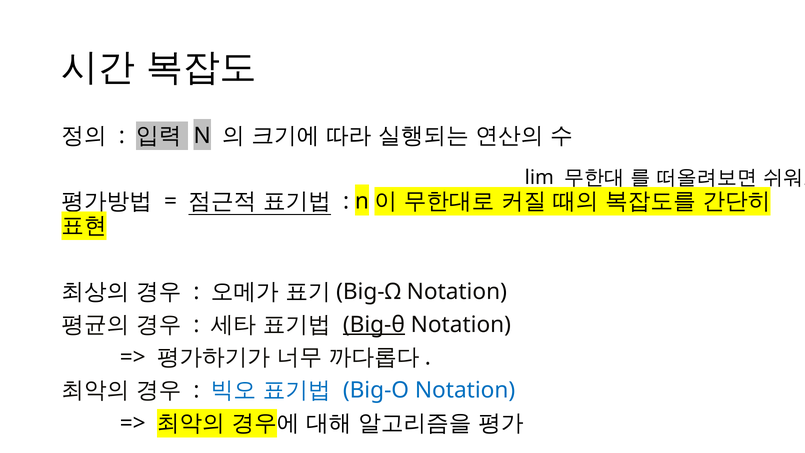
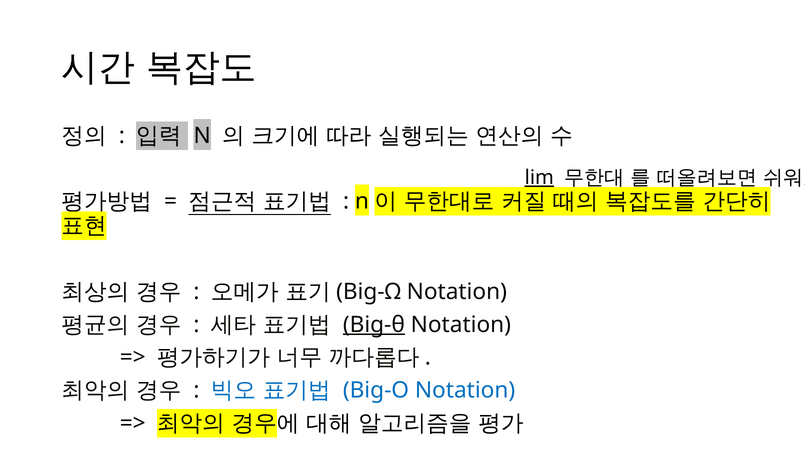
lim underline: none -> present (539, 177)
